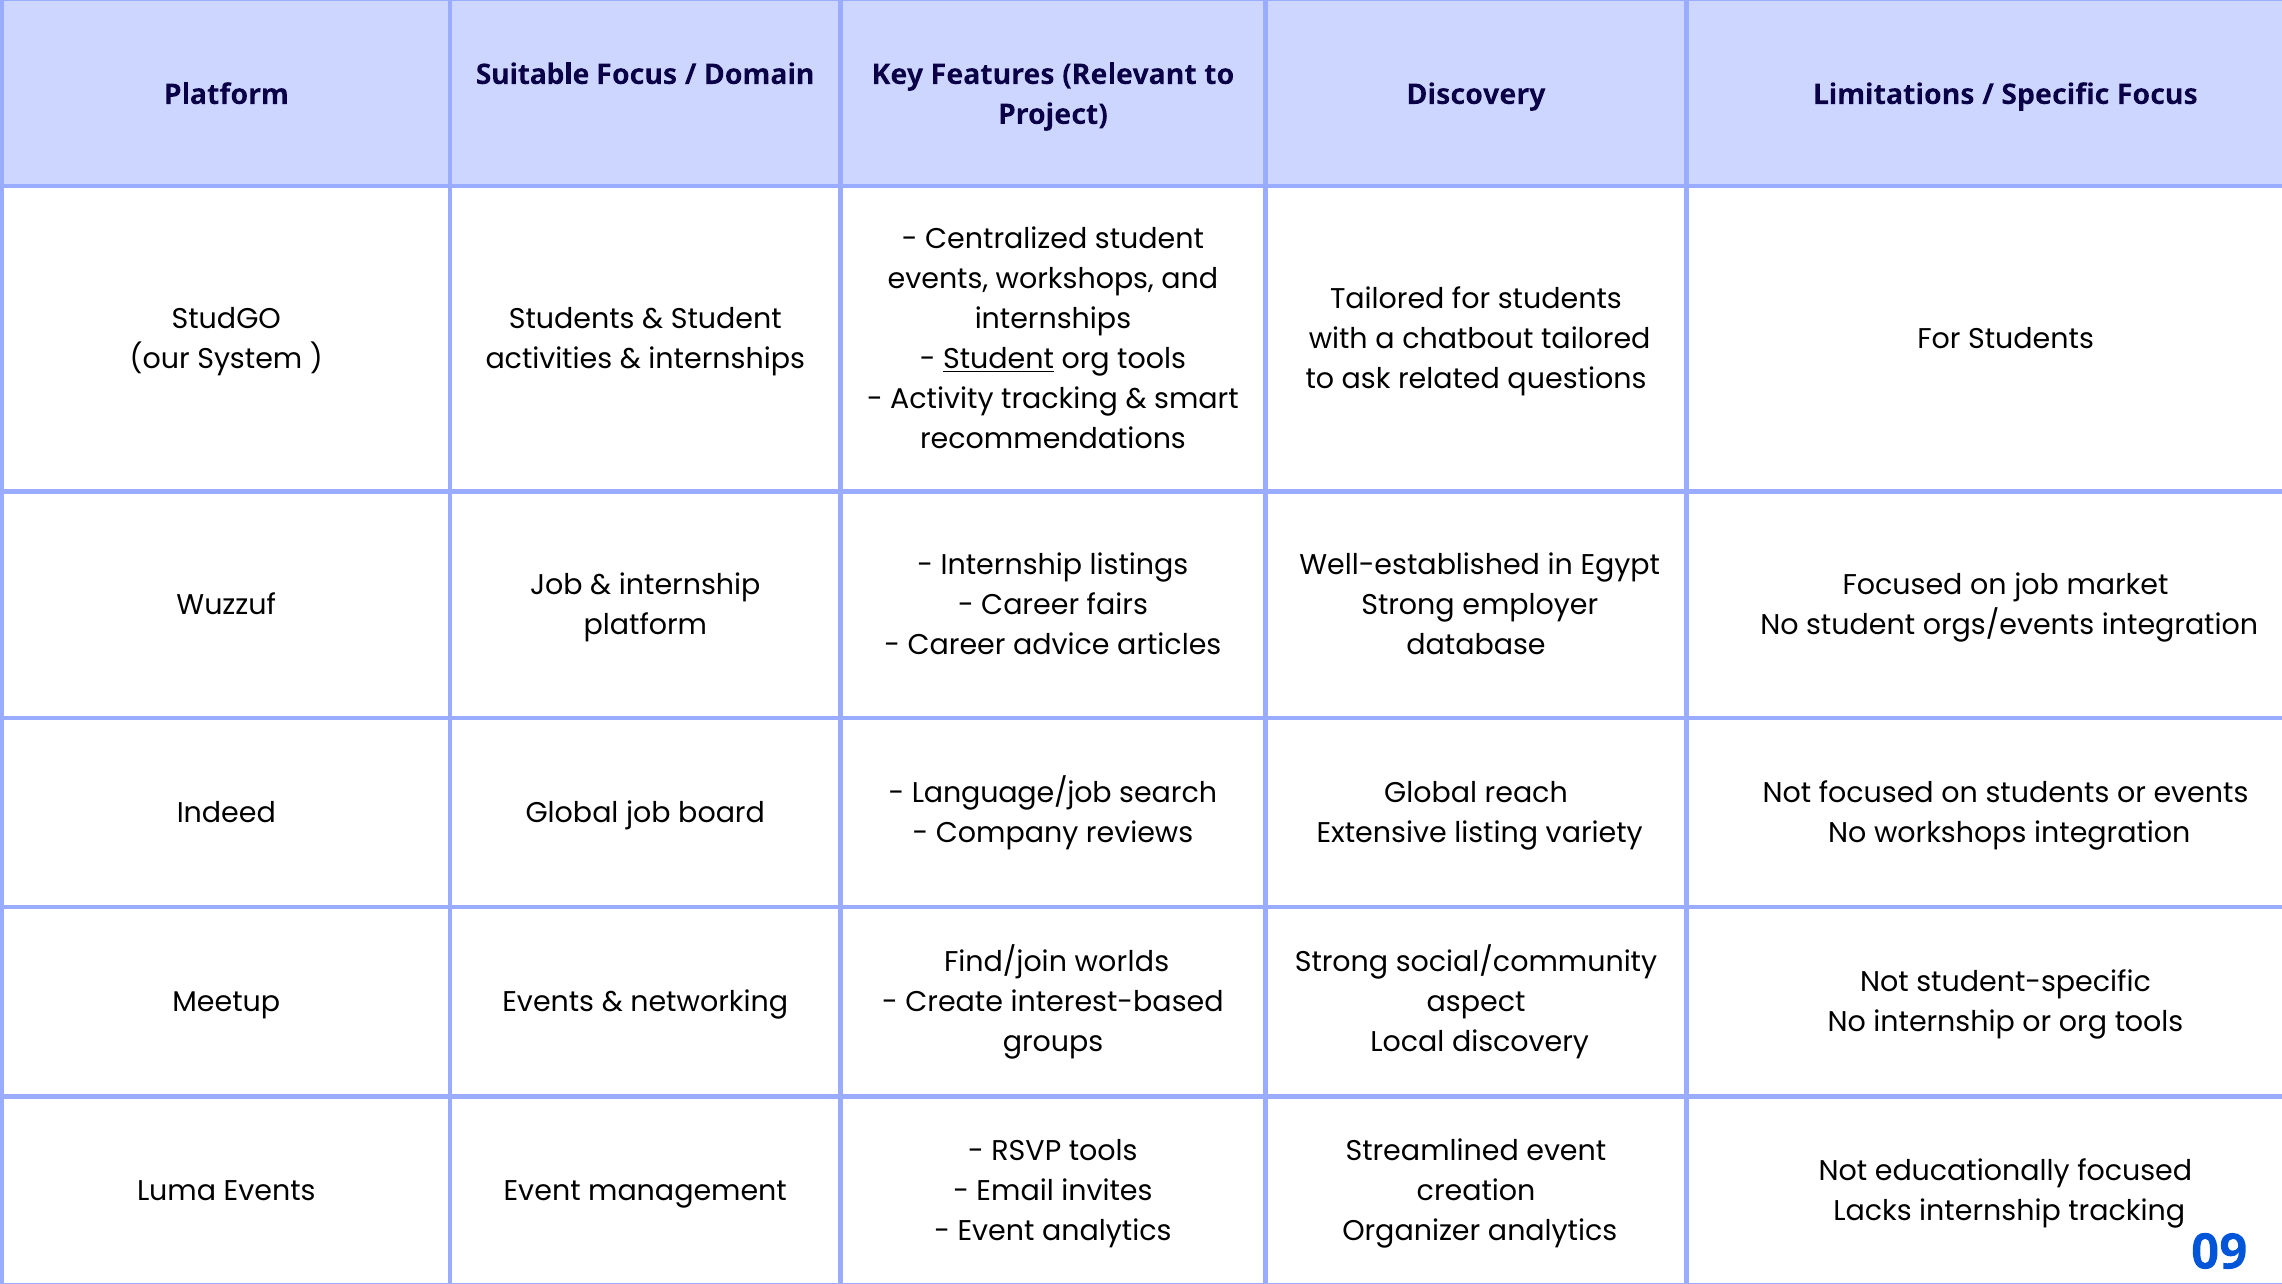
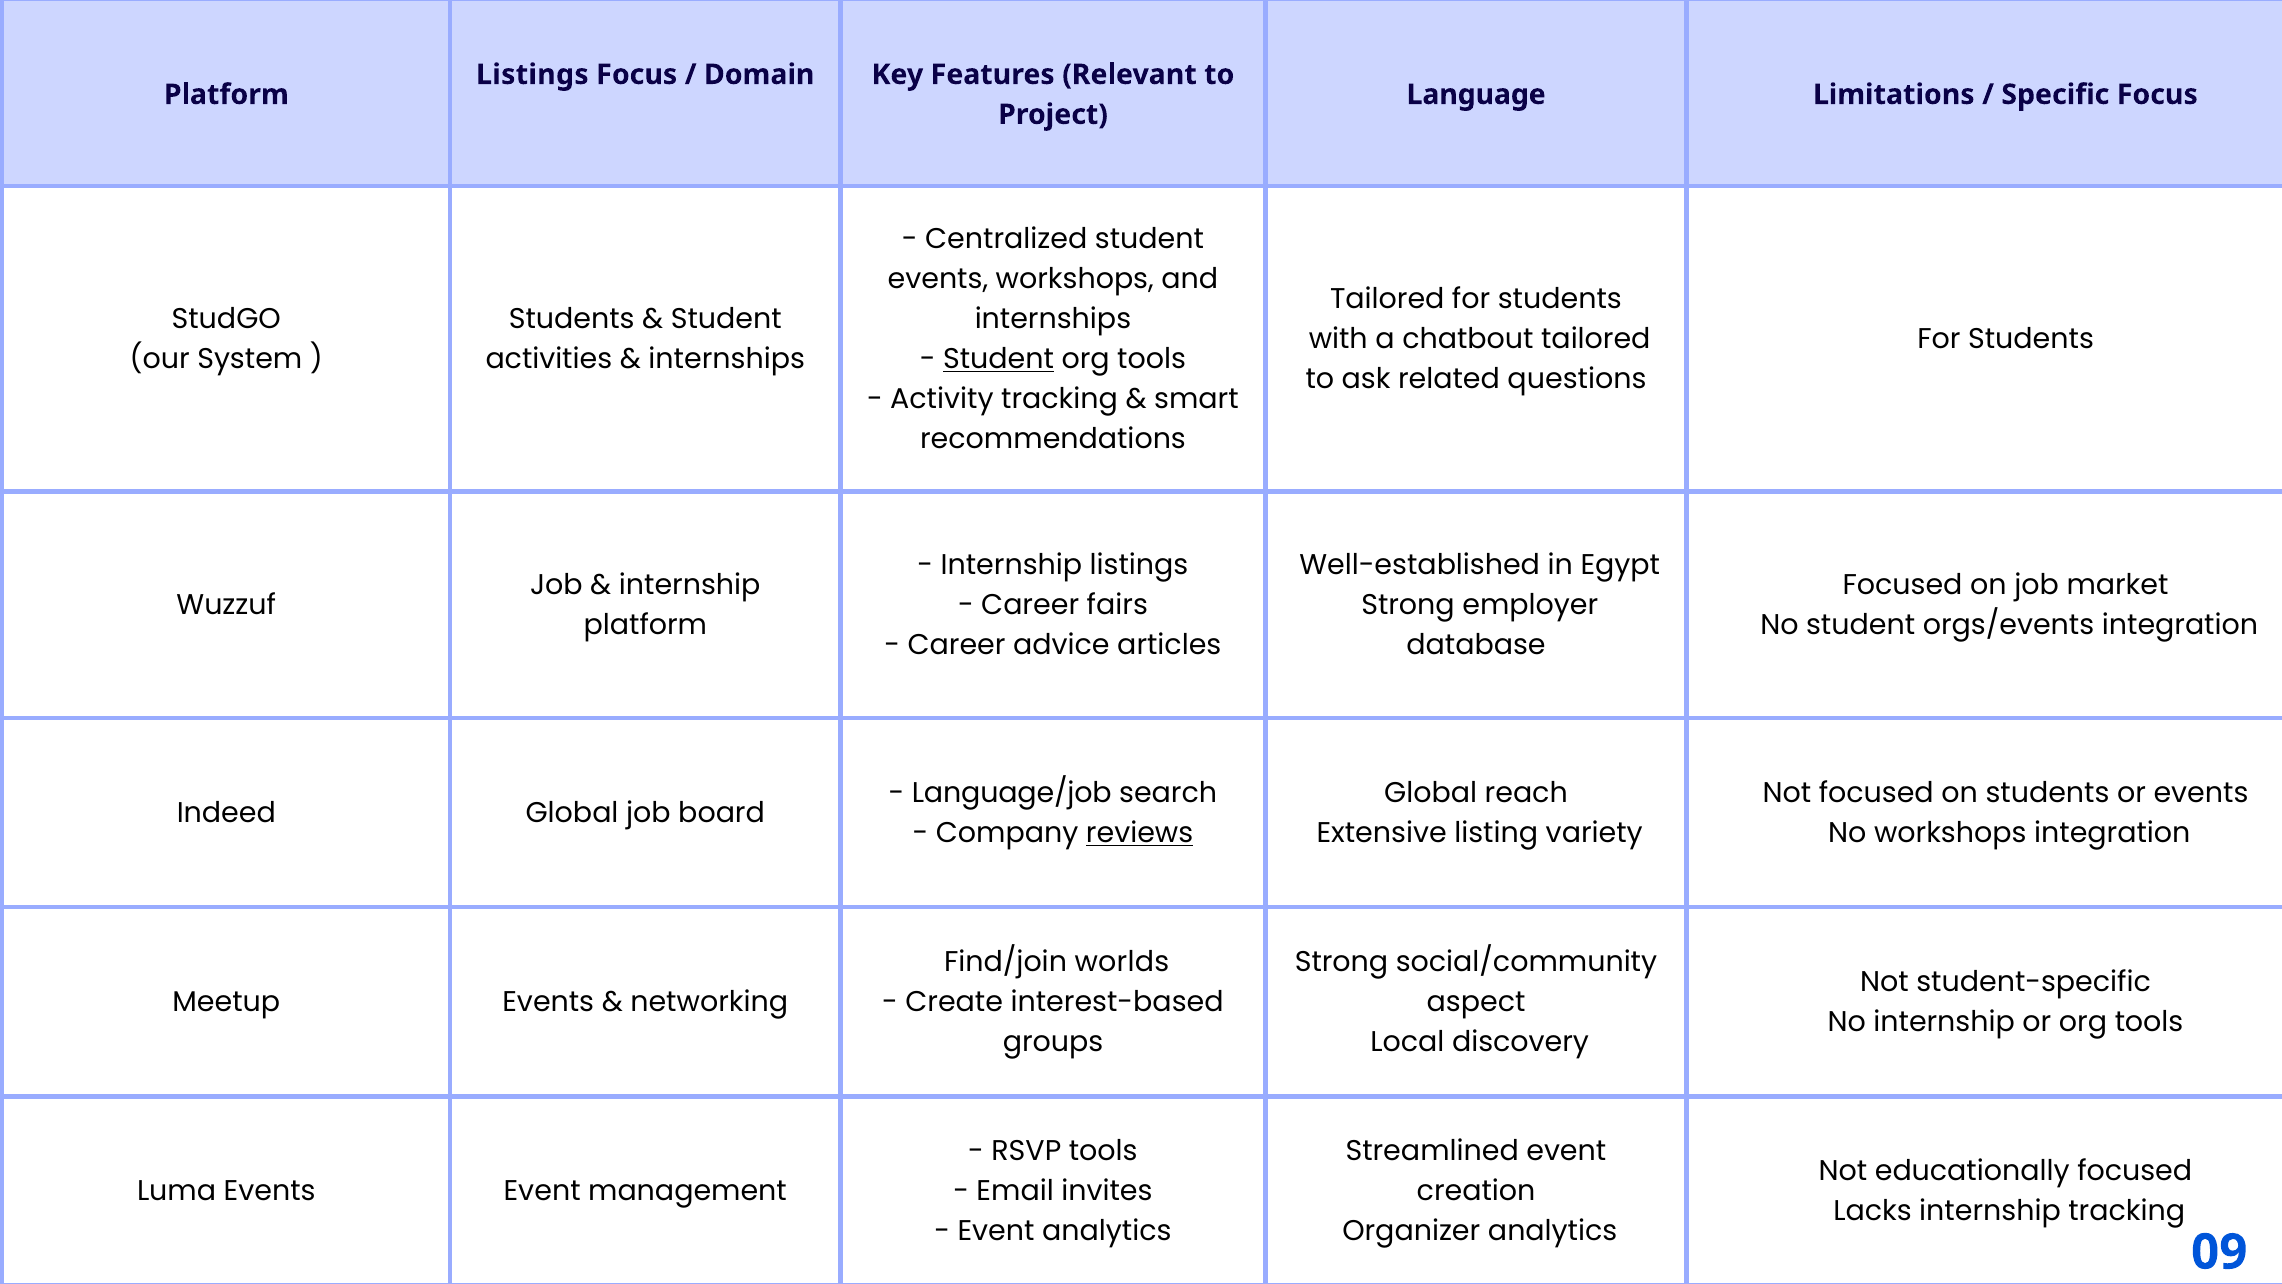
Suitable: Suitable -> Listings (532, 75)
Discovery: Discovery -> Language (1476, 95)
reviews underline: none -> present (1140, 833)
